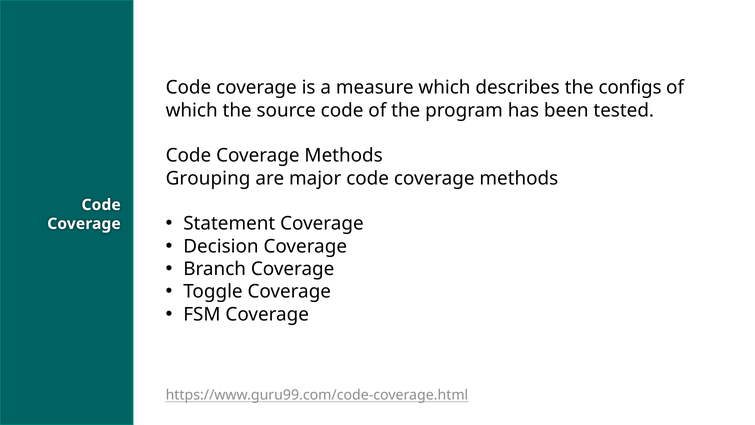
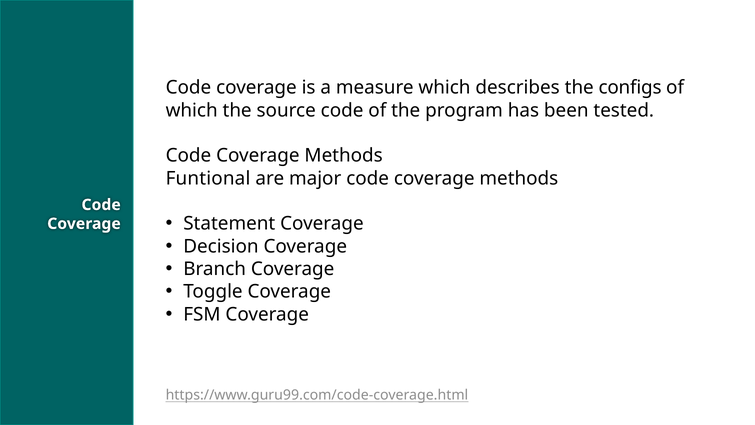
Grouping: Grouping -> Funtional (208, 178)
